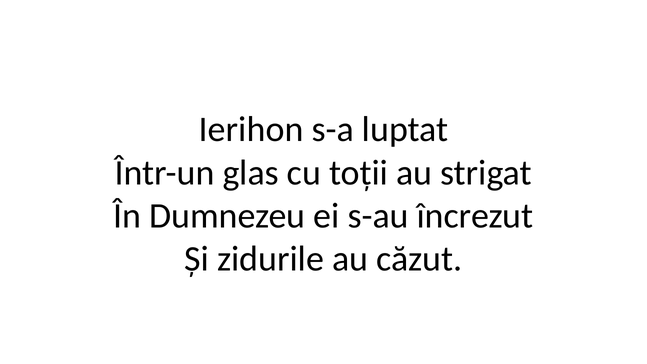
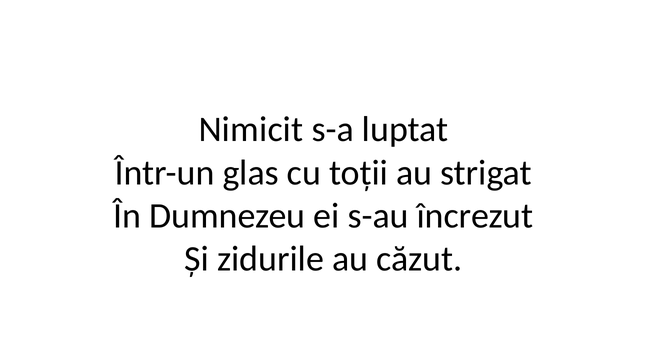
Ierihon: Ierihon -> Nimicit (251, 130)
